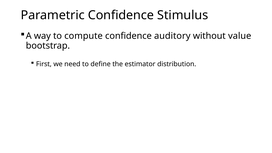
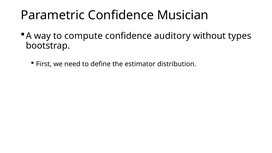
Stimulus: Stimulus -> Musician (183, 15)
value: value -> types (240, 36)
